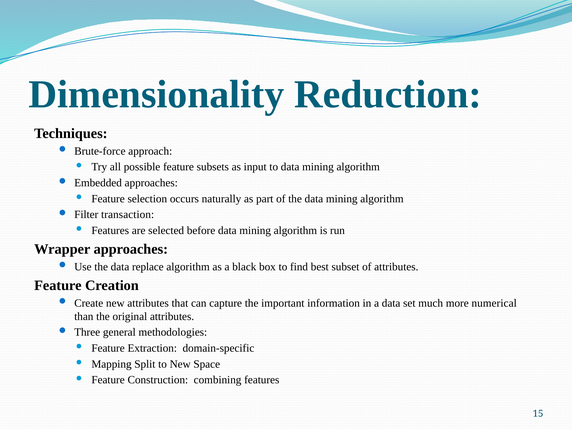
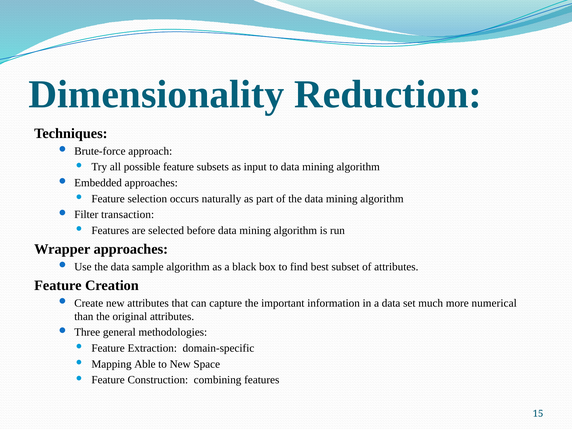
replace: replace -> sample (148, 267)
Split: Split -> Able (145, 364)
